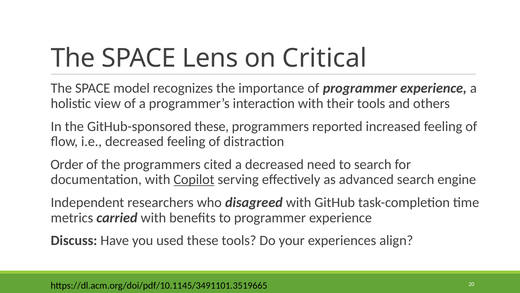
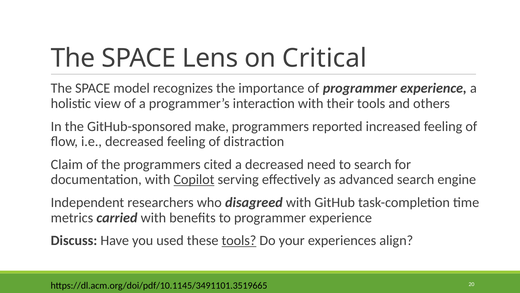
GitHub-sponsored these: these -> make (212, 126)
Order: Order -> Claim (67, 164)
tools underline: none -> present (239, 240)
